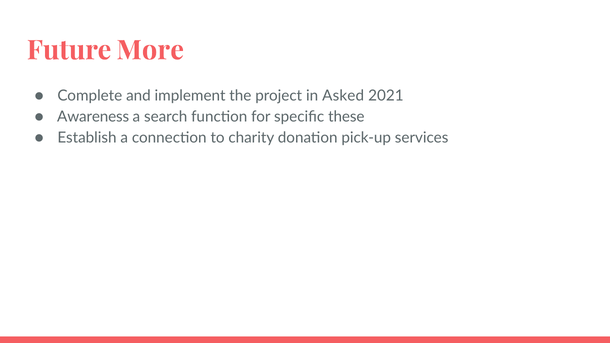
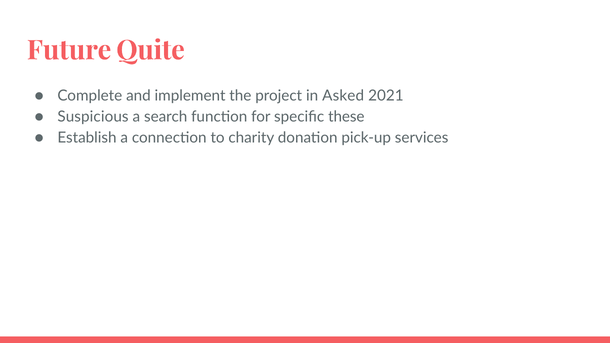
More: More -> Quite (150, 50)
Awareness: Awareness -> Suspicious (93, 117)
